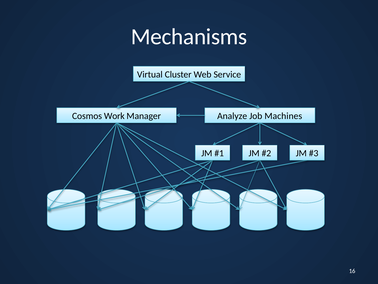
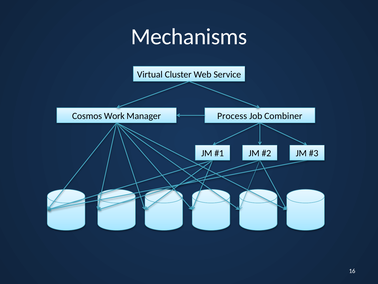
Analyze: Analyze -> Process (232, 116)
Machines: Machines -> Combiner (283, 116)
